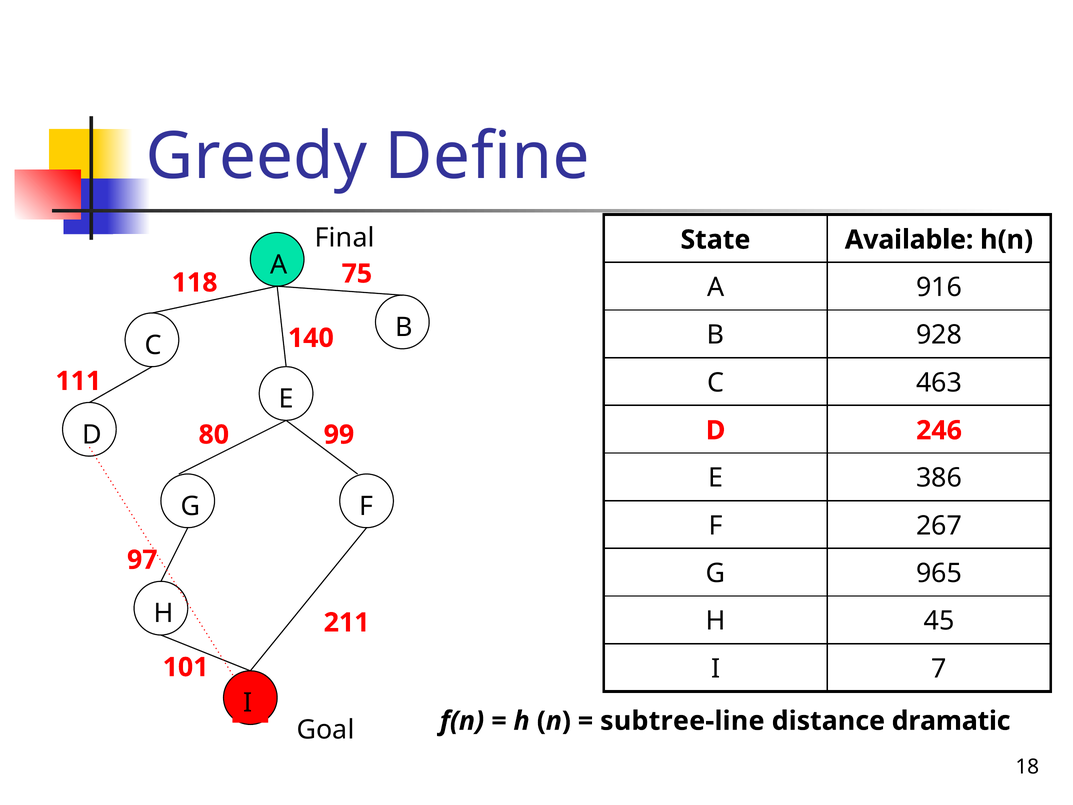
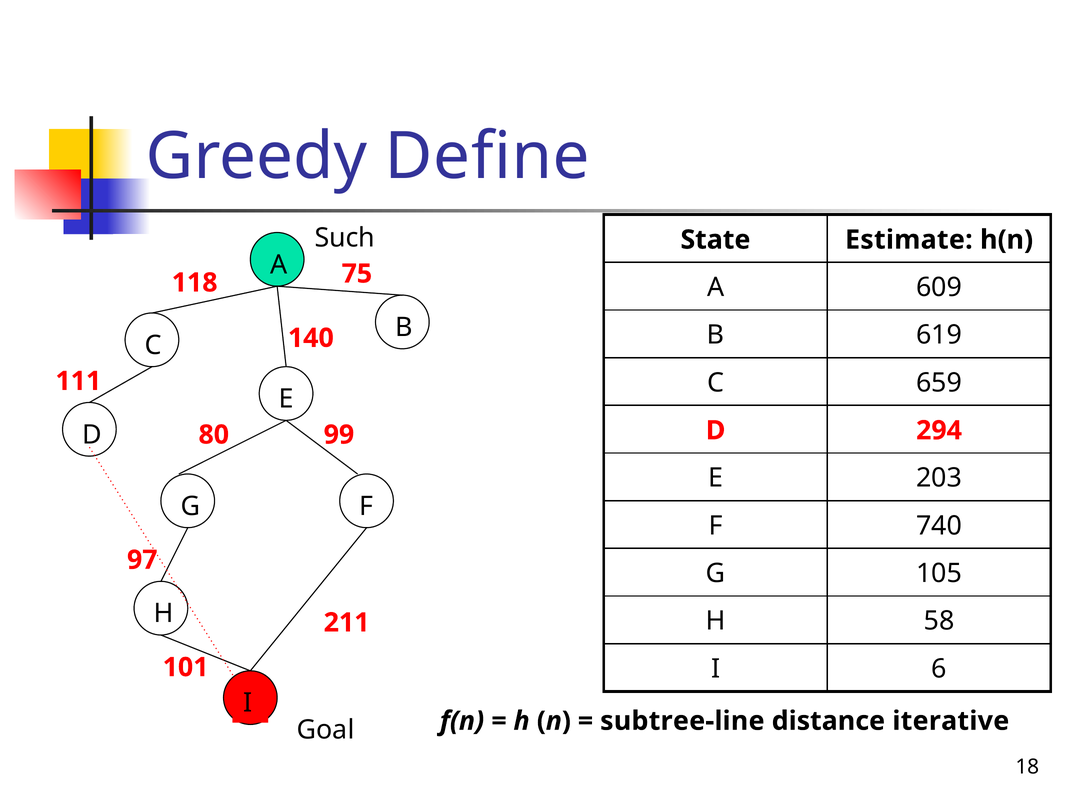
Final: Final -> Such (345, 238)
Available: Available -> Estimate (909, 240)
916: 916 -> 609 (939, 287)
928: 928 -> 619 (939, 335)
463: 463 -> 659 (939, 383)
246: 246 -> 294 (939, 430)
386: 386 -> 203 (939, 478)
267: 267 -> 740 (939, 526)
965: 965 -> 105 (939, 573)
45: 45 -> 58 (939, 621)
7: 7 -> 6 (939, 669)
dramatic: dramatic -> iterative (951, 721)
